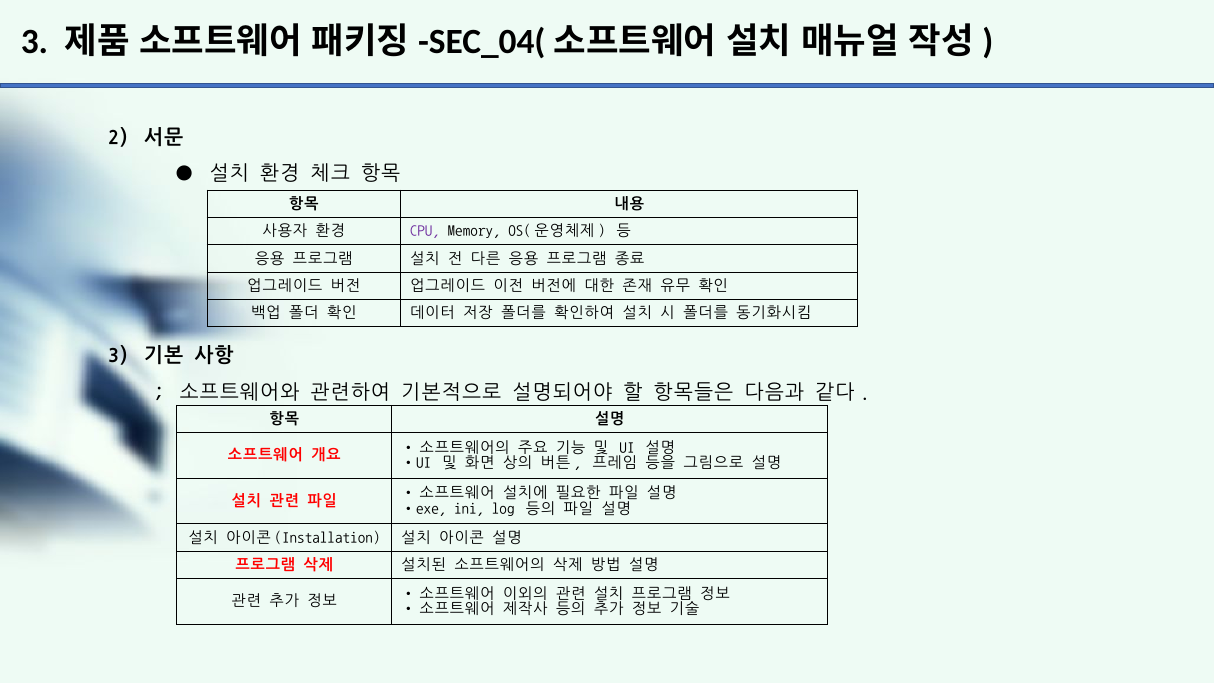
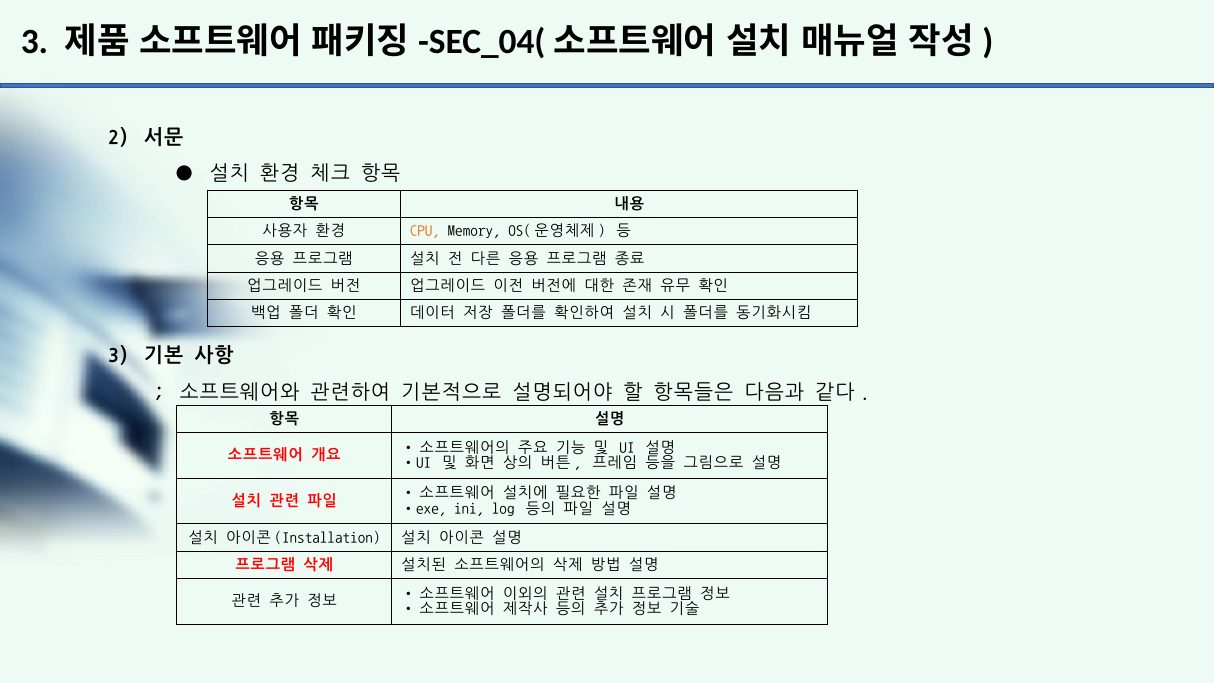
CPU colour: purple -> orange (425, 231)
